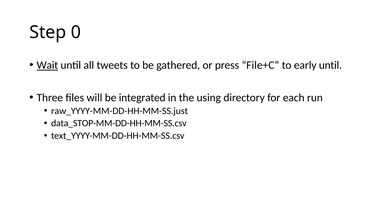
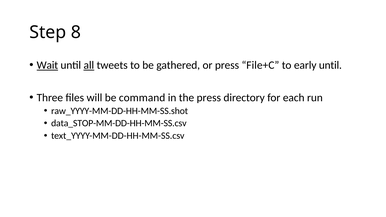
0: 0 -> 8 (76, 32)
all underline: none -> present (89, 65)
integrated: integrated -> command (142, 98)
the using: using -> press (209, 98)
raw_YYYY-MM-DD-HH-MM-SS.just: raw_YYYY-MM-DD-HH-MM-SS.just -> raw_YYYY-MM-DD-HH-MM-SS.shot (120, 111)
